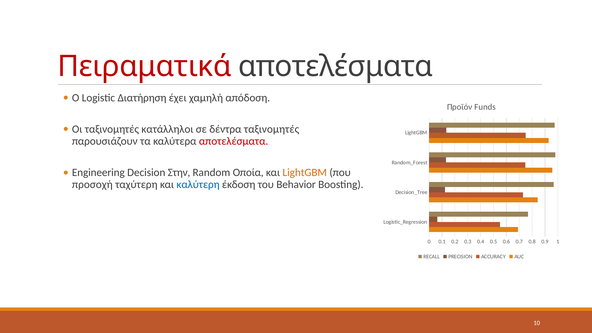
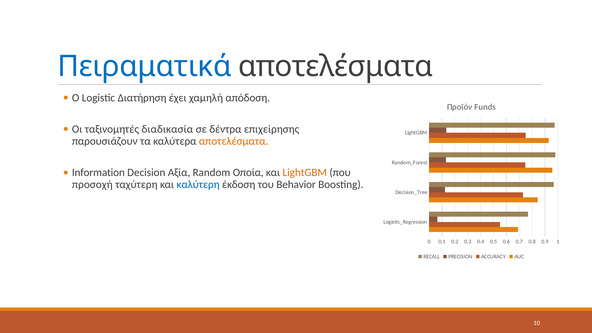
Πειραματικά colour: red -> blue (145, 66)
κατάλληλοι: κατάλληλοι -> διαδικασία (167, 129)
δέντρα ταξινομητές: ταξινομητές -> επιχείρησης (272, 129)
αποτελέσματα colour: red -> orange (234, 141)
Engineering: Engineering -> Information (98, 173)
Στην: Στην -> Αξία (179, 173)
